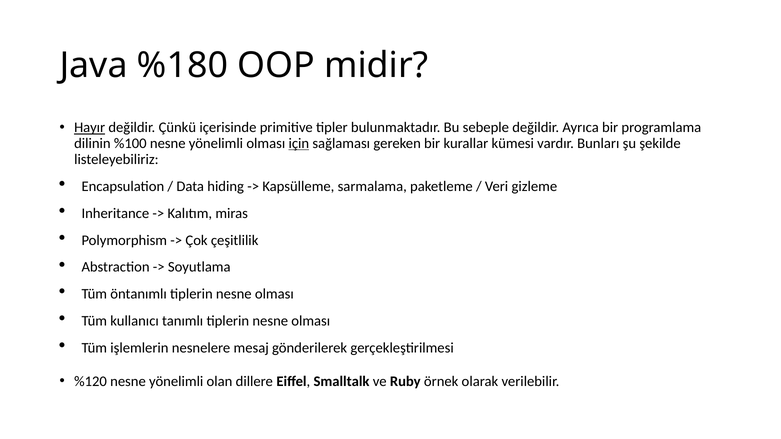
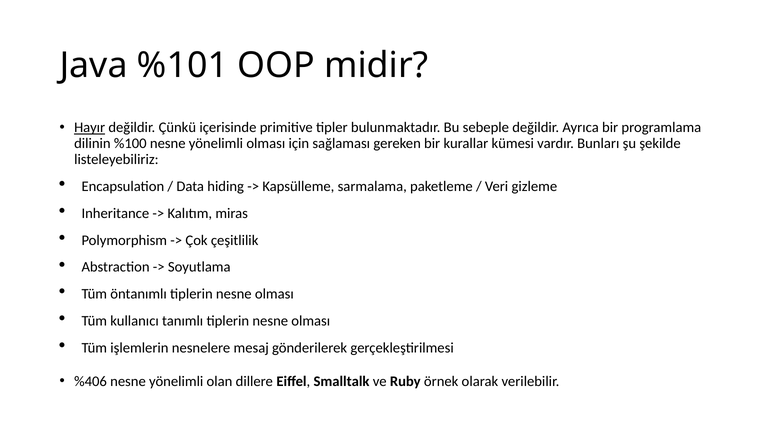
%180: %180 -> %101 (183, 66)
için underline: present -> none (299, 144)
%120: %120 -> %406 (91, 382)
